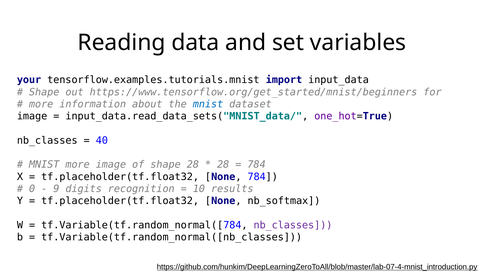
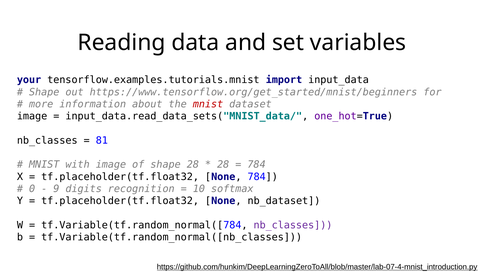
mnist colour: blue -> red (208, 104)
40: 40 -> 81 (102, 141)
MNIST more: more -> with (78, 165)
results: results -> softmax (232, 189)
nb_softmax: nb_softmax -> nb_dataset (284, 201)
